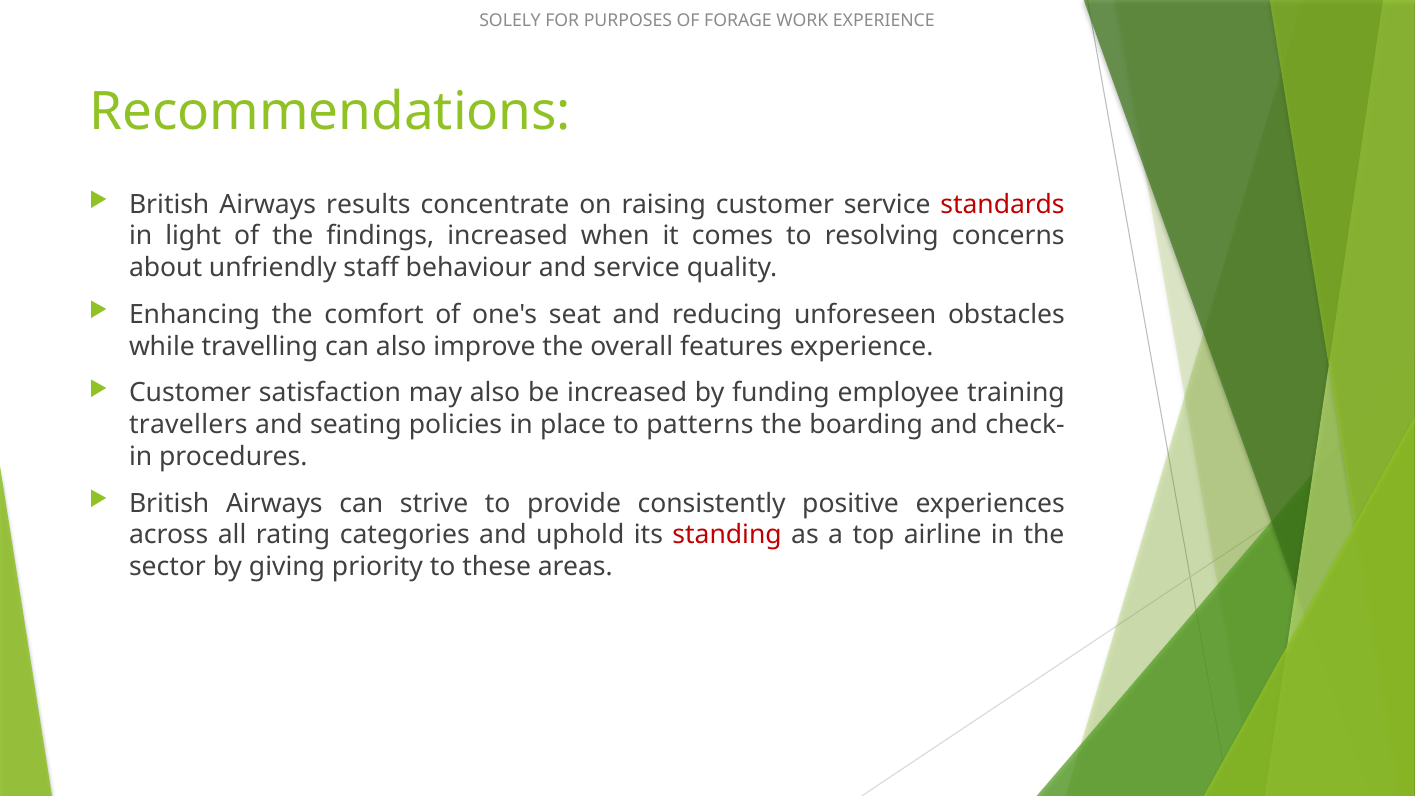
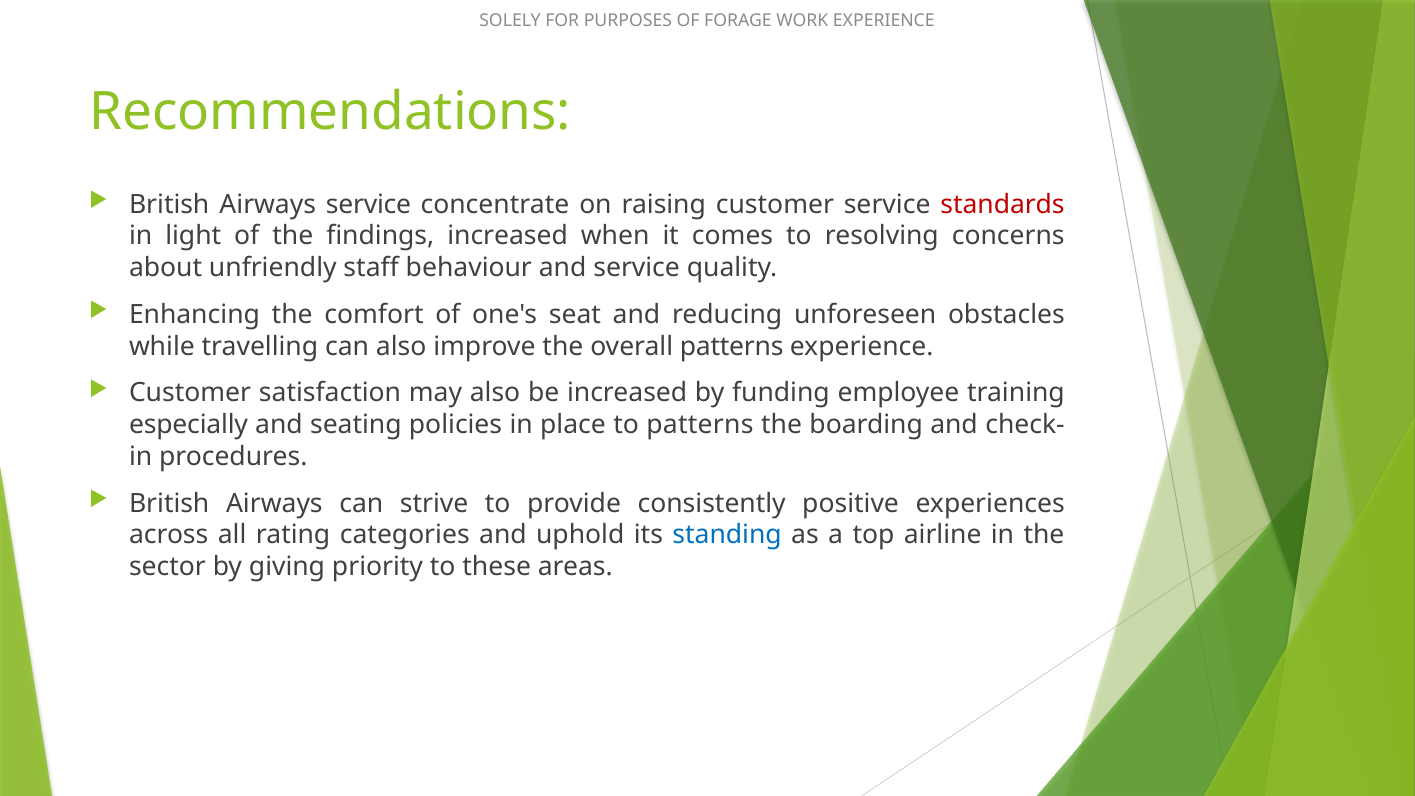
Airways results: results -> service (369, 204)
overall features: features -> patterns (732, 346)
travellers: travellers -> especially (188, 425)
standing colour: red -> blue (727, 535)
